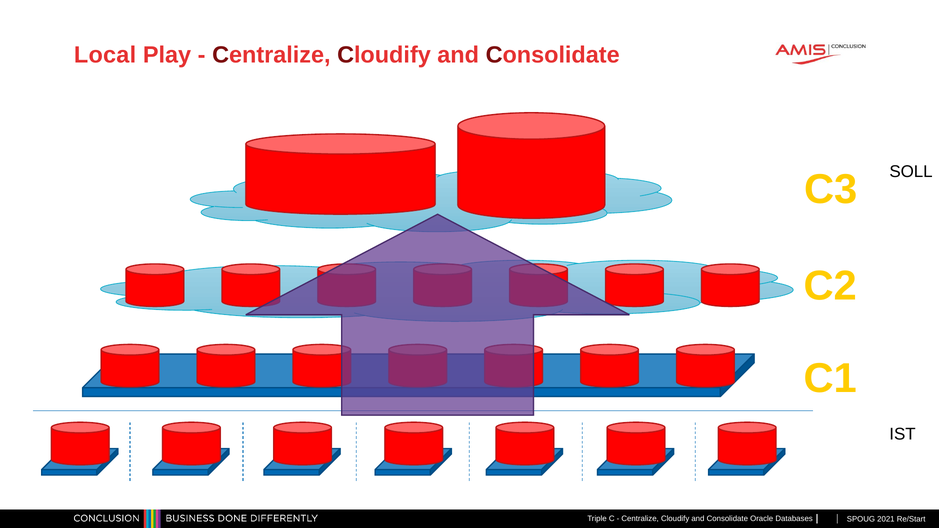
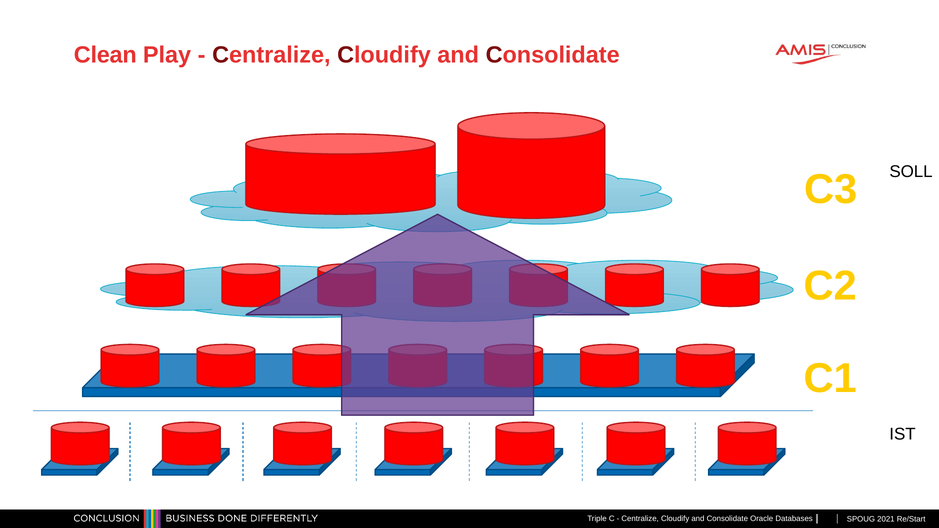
Local: Local -> Clean (105, 55)
